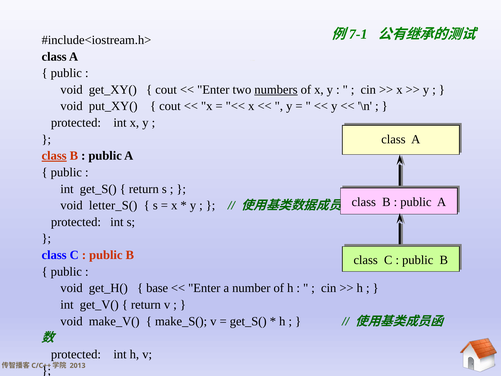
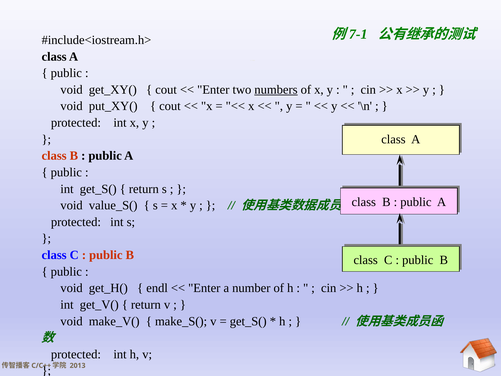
class underline: present -> none (54, 156)
letter_S(: letter_S( -> value_S( (113, 205)
base: base -> endl (157, 288)
